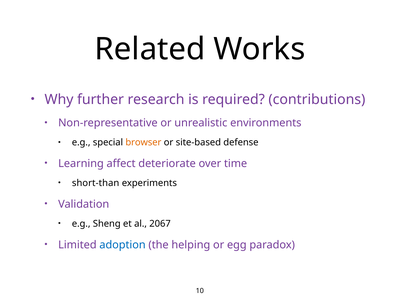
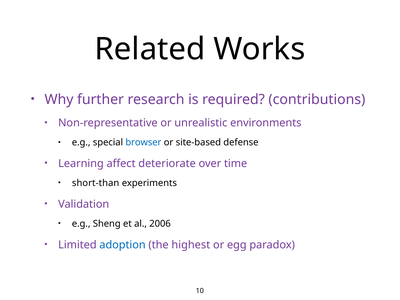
browser colour: orange -> blue (143, 143)
2067: 2067 -> 2006 (160, 224)
helping: helping -> highest (191, 245)
